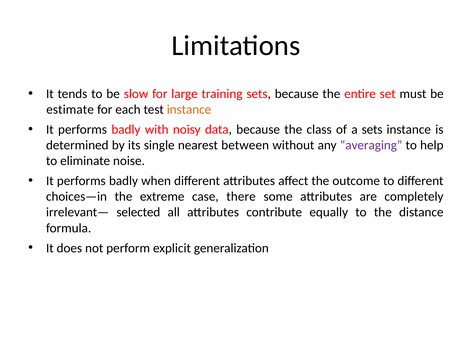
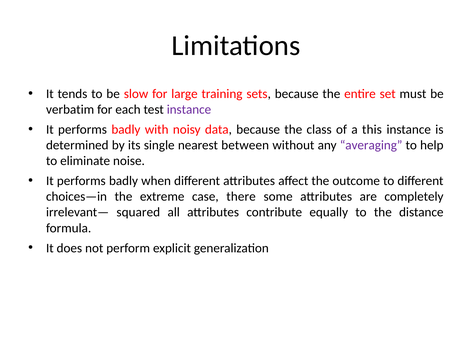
estimate: estimate -> verbatim (70, 109)
instance colour: orange -> purple (189, 109)
a sets: sets -> this (372, 129)
selected: selected -> squared (138, 212)
